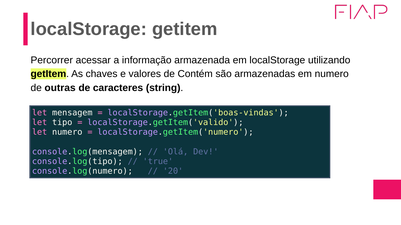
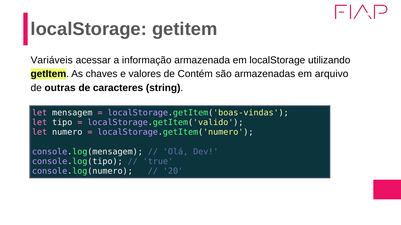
Percorrer: Percorrer -> Variáveis (52, 60)
em numero: numero -> arquivo (332, 74)
